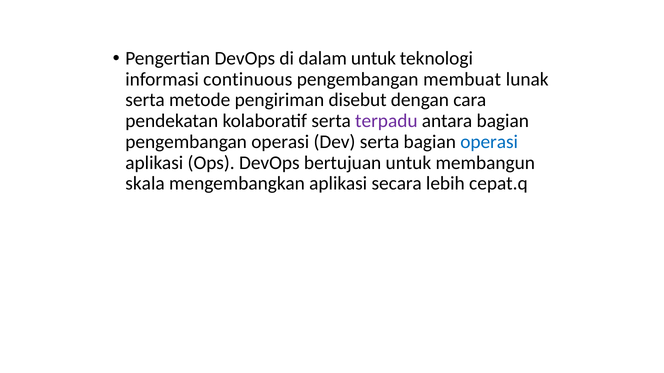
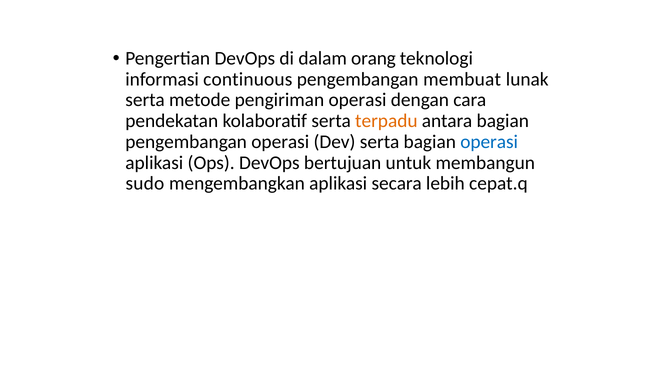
dalam untuk: untuk -> orang (373, 58)
pengiriman disebut: disebut -> operasi (358, 100)
terpadu colour: purple -> orange (386, 121)
skala: skala -> sudo (145, 184)
